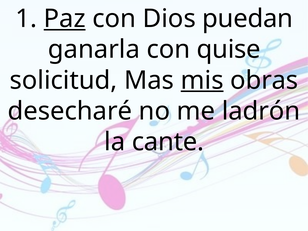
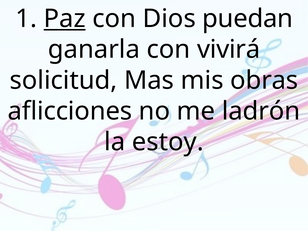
quise: quise -> vivirá (229, 50)
mis underline: present -> none (202, 80)
desecharé: desecharé -> aflicciones (70, 111)
cante: cante -> estoy (168, 142)
